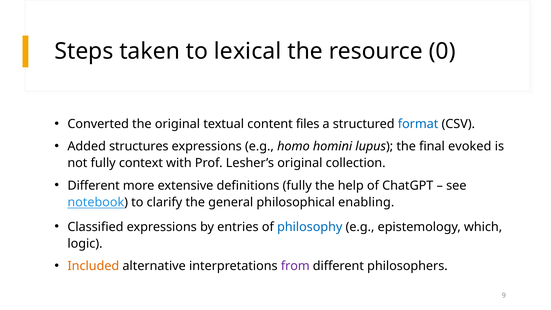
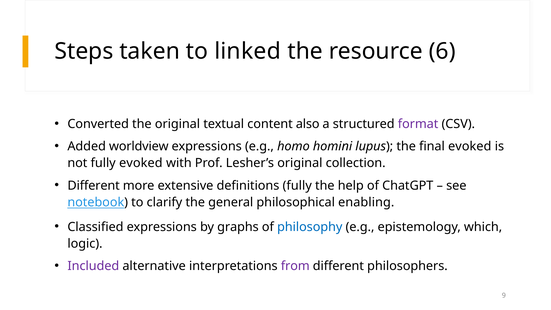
lexical: lexical -> linked (248, 51)
0: 0 -> 6 (442, 51)
files: files -> also (308, 124)
format colour: blue -> purple (418, 124)
structures: structures -> worldview (139, 146)
fully context: context -> evoked (141, 163)
entries: entries -> graphs (238, 227)
Included colour: orange -> purple (93, 266)
